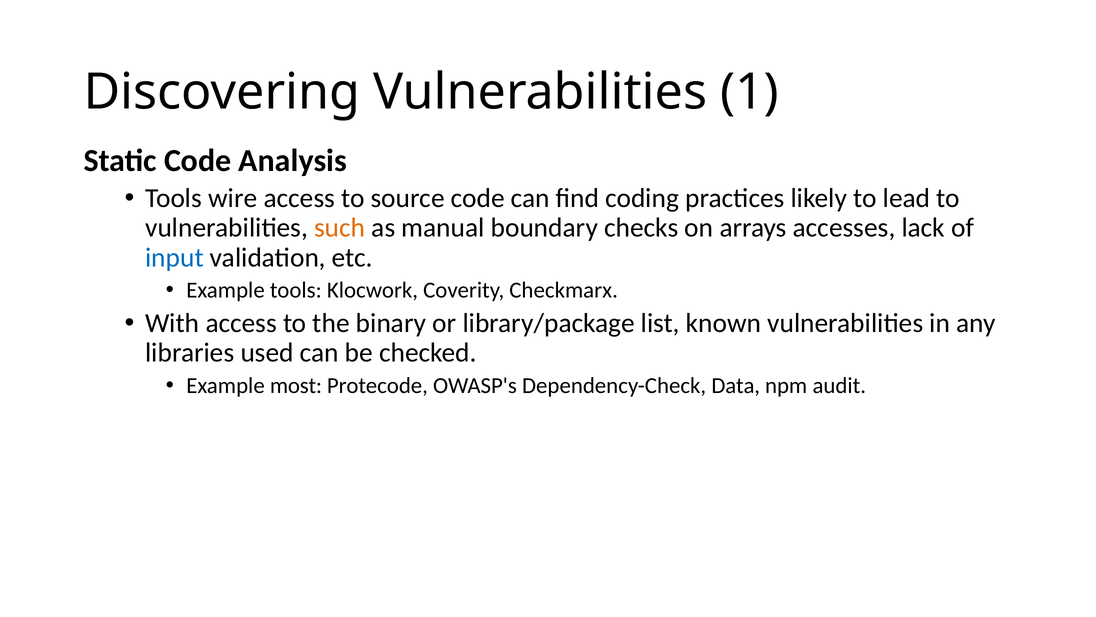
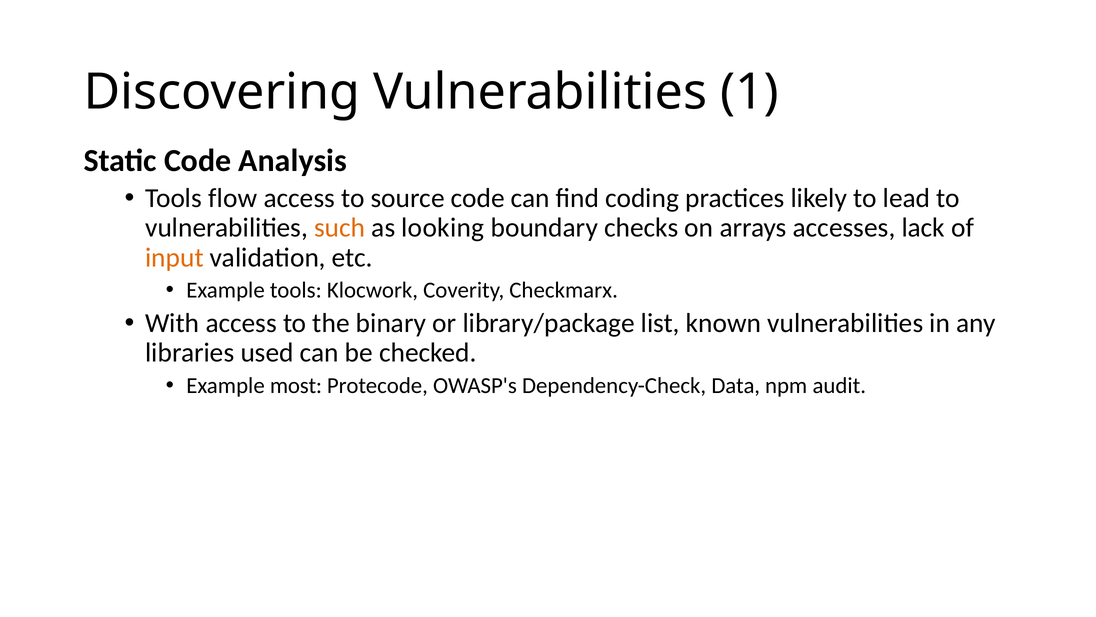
wire: wire -> flow (233, 198)
manual: manual -> looking (443, 228)
input colour: blue -> orange (174, 257)
